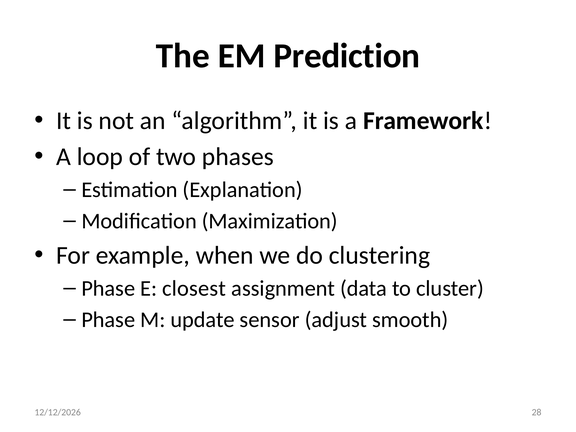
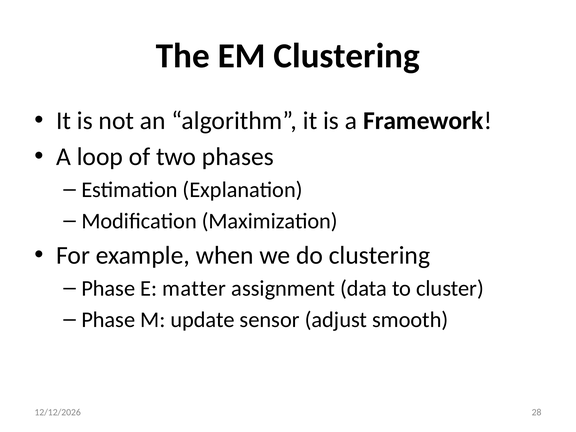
EM Prediction: Prediction -> Clustering (347, 56)
closest: closest -> matter (194, 288)
